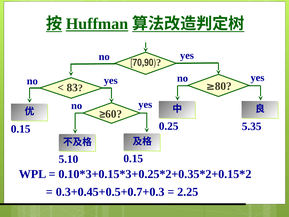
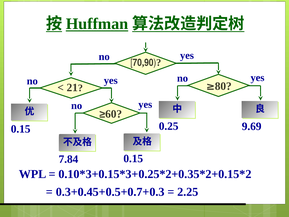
83: 83 -> 21 (72, 87)
5.35: 5.35 -> 9.69 (252, 126)
5.10: 5.10 -> 7.84 (68, 159)
